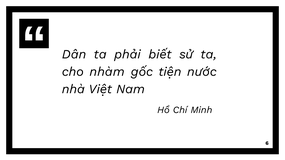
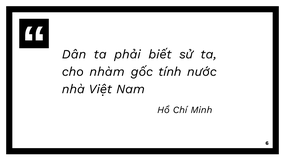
tiện: tiện -> tính (170, 72)
